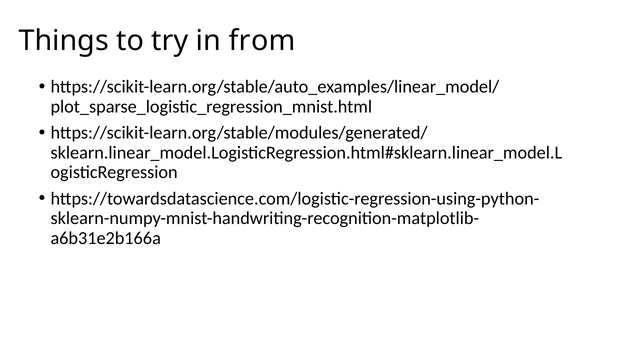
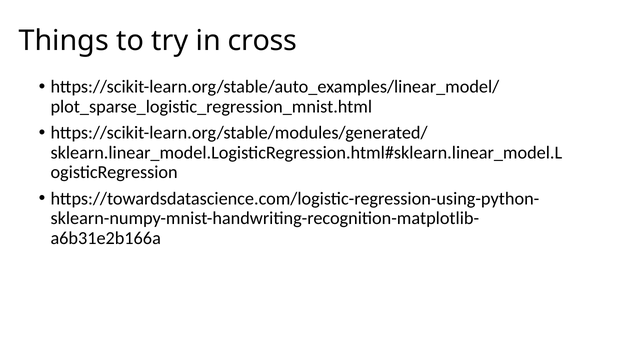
from: from -> cross (262, 41)
